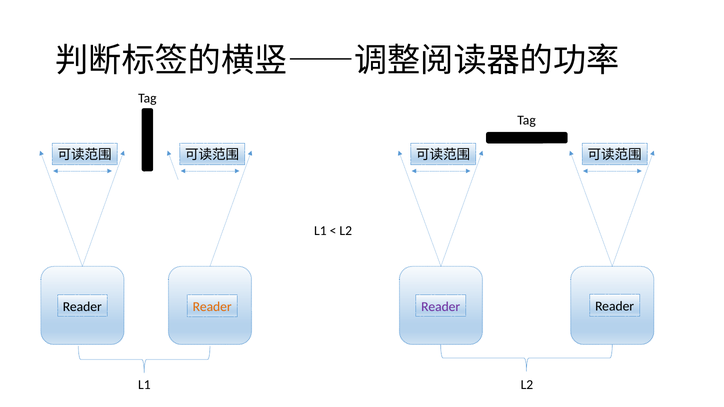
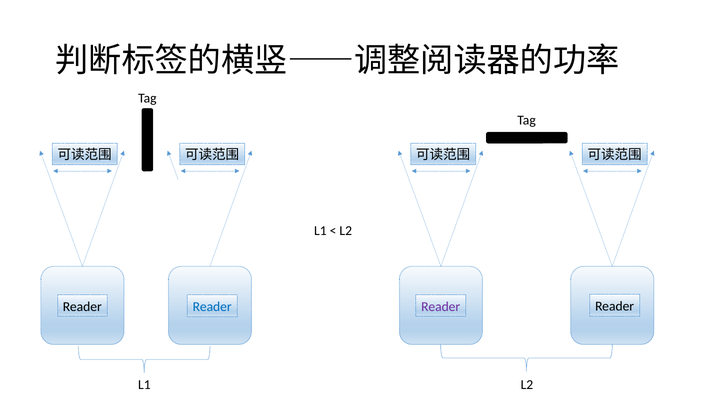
Reader colour: orange -> blue (212, 307)
